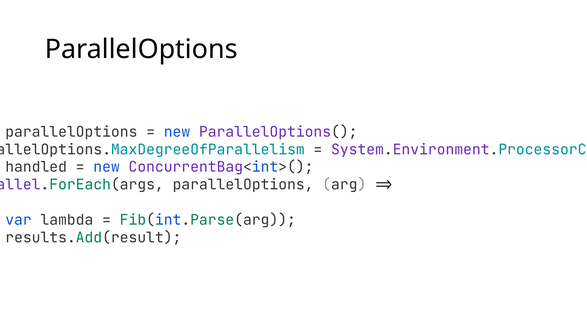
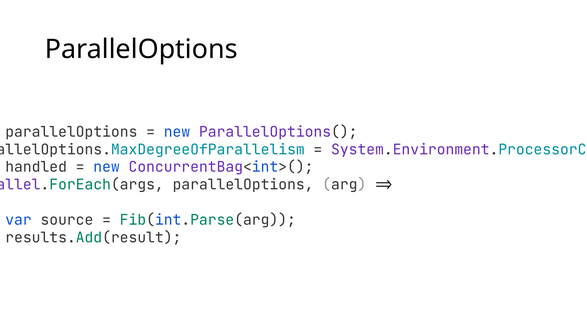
lambda: lambda -> source (67, 220)
